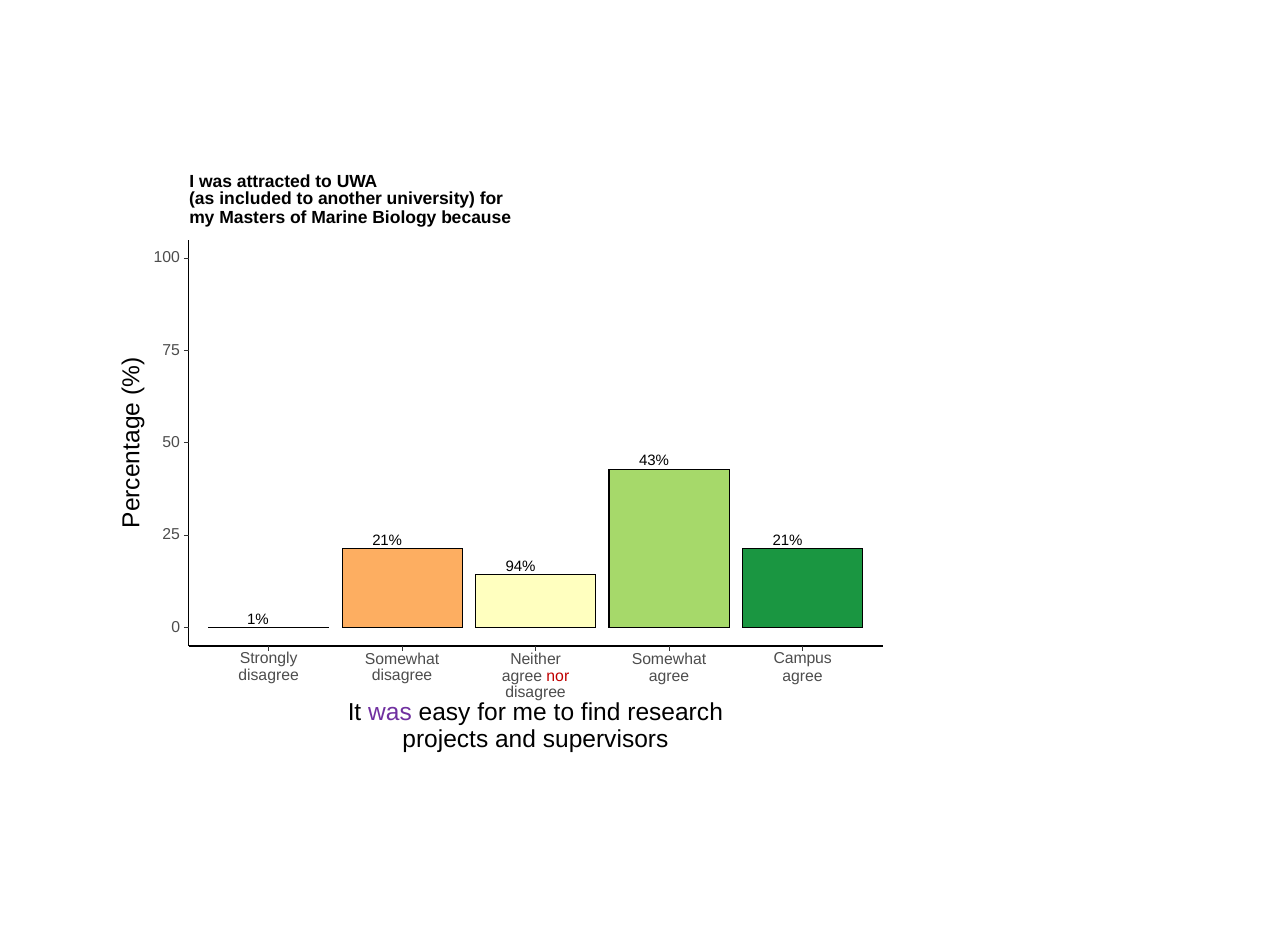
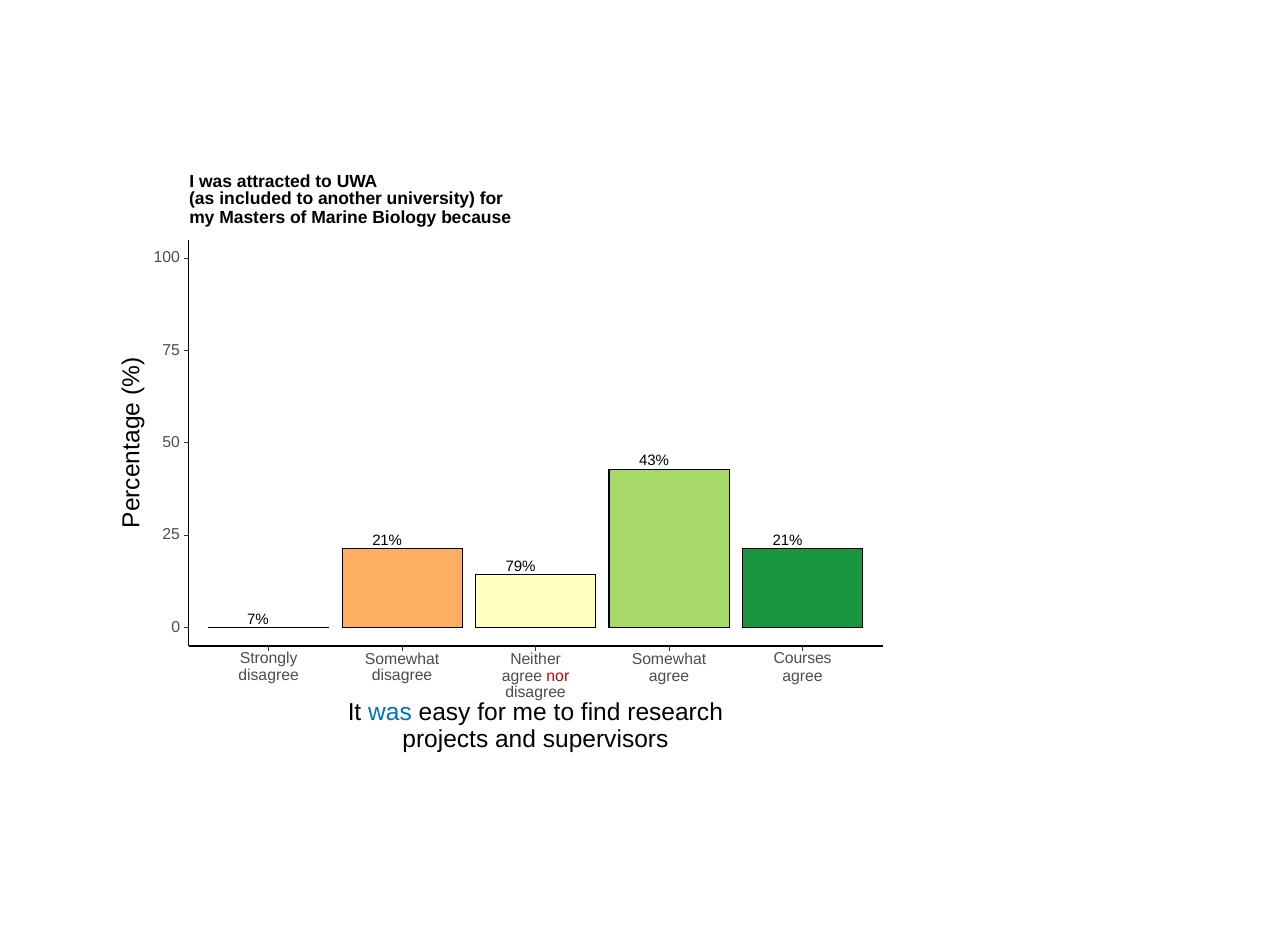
94%: 94% -> 79% (521, 566)
1%: 1% -> 7% (258, 619)
Campus: Campus -> Courses (803, 658)
was colour: purple -> blue (390, 713)
